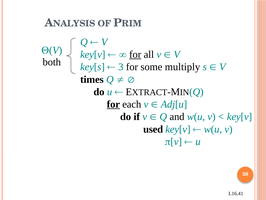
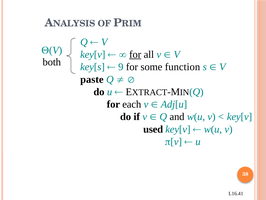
3: 3 -> 9 (121, 67)
multiply: multiply -> function (182, 67)
times: times -> paste (92, 79)
for underline: present -> none (113, 104)
